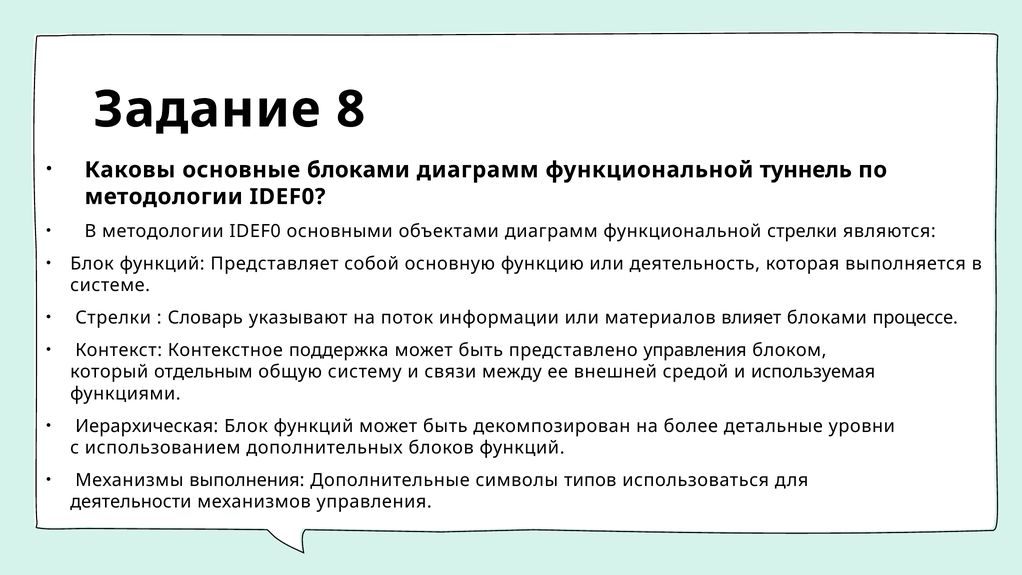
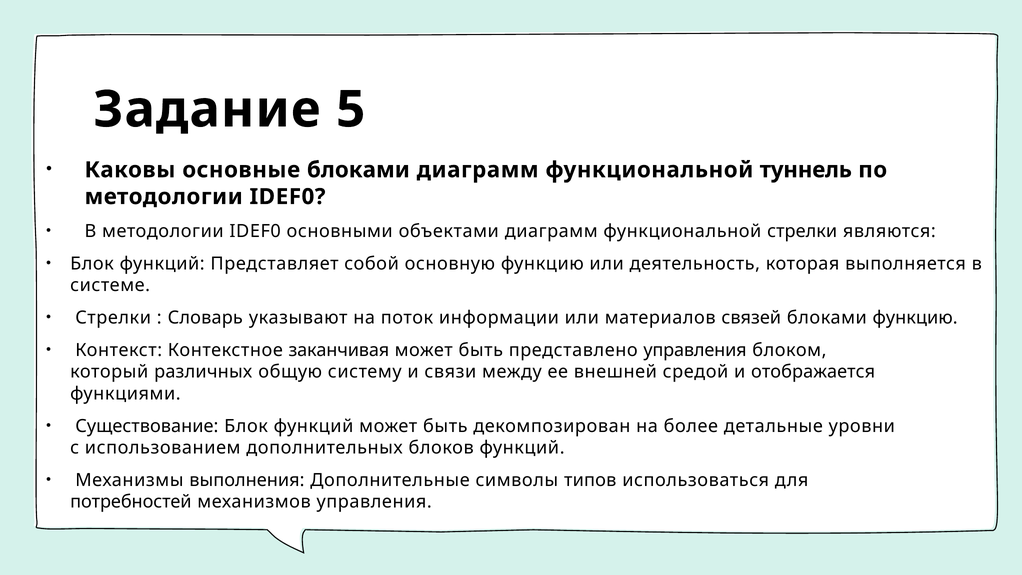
8: 8 -> 5 (351, 110)
влияет: влияет -> связей (751, 318)
блоками процессе: процессе -> функцию (915, 318)
поддержка: поддержка -> заканчивая (339, 350)
отдельным: отдельным -> различных (203, 372)
используемая: используемая -> отображается (813, 372)
Иерархическая: Иерархическая -> Существование (147, 426)
деятельности: деятельности -> потребностей (131, 502)
